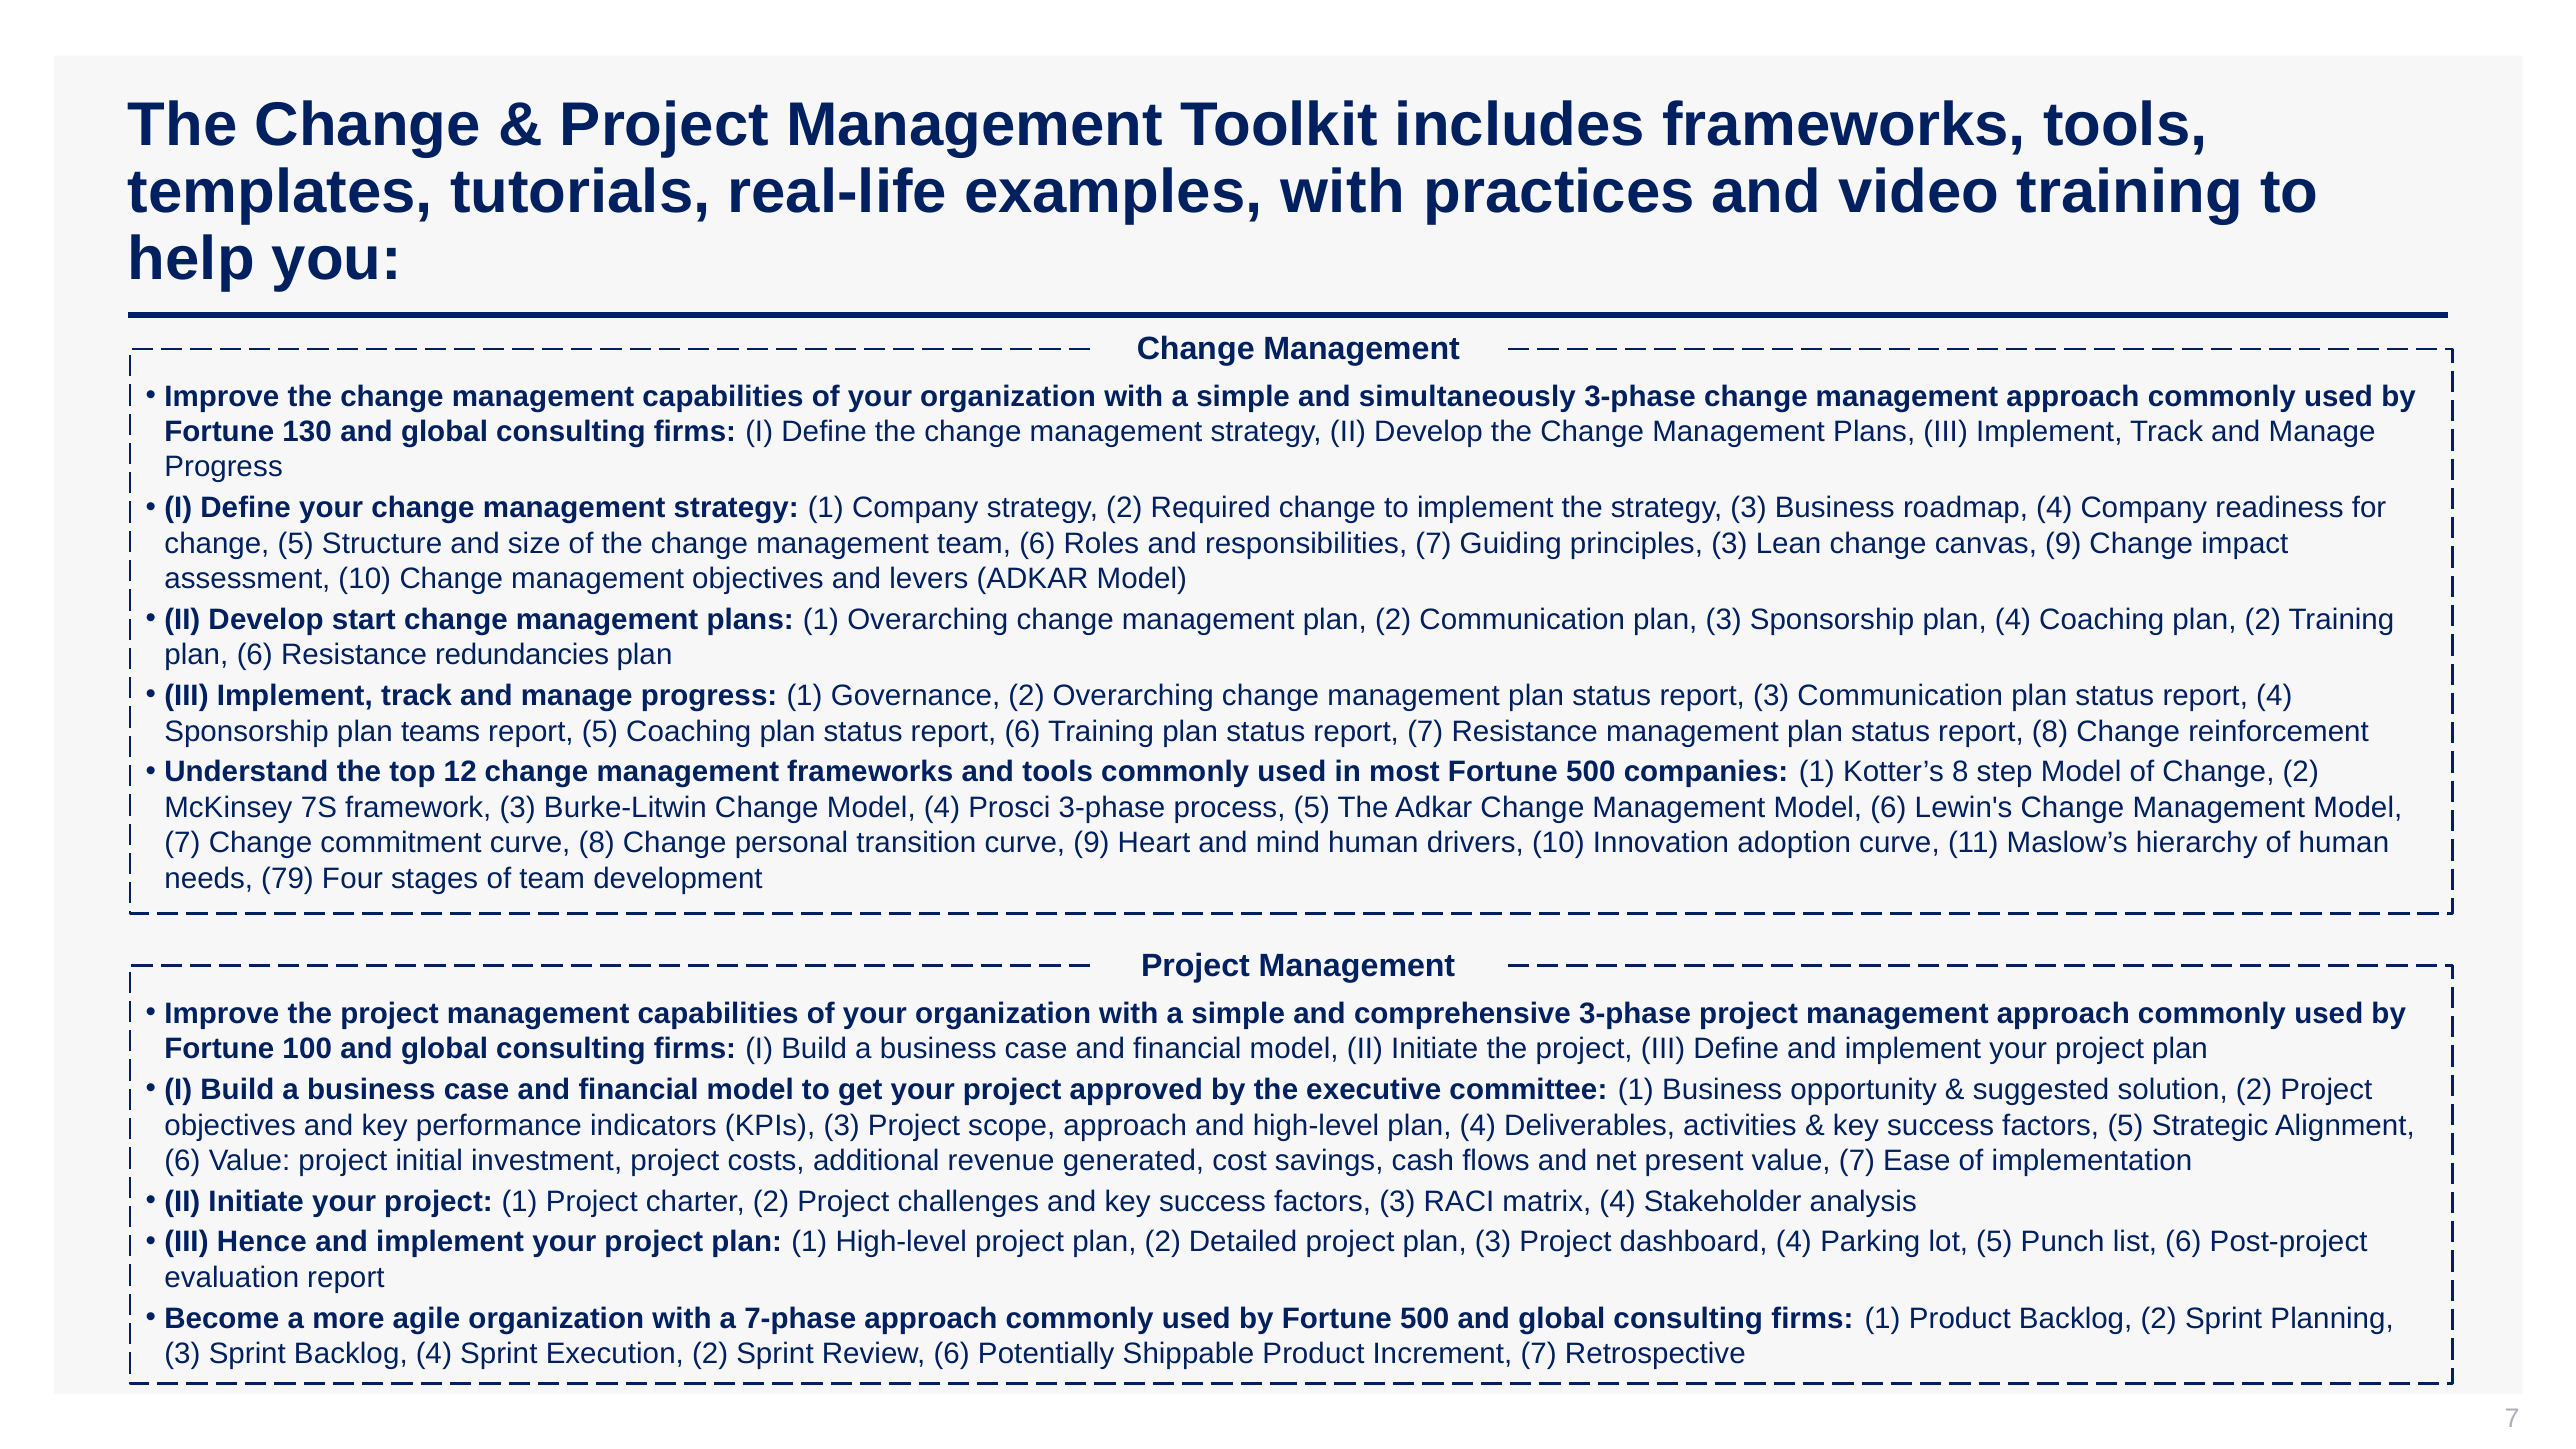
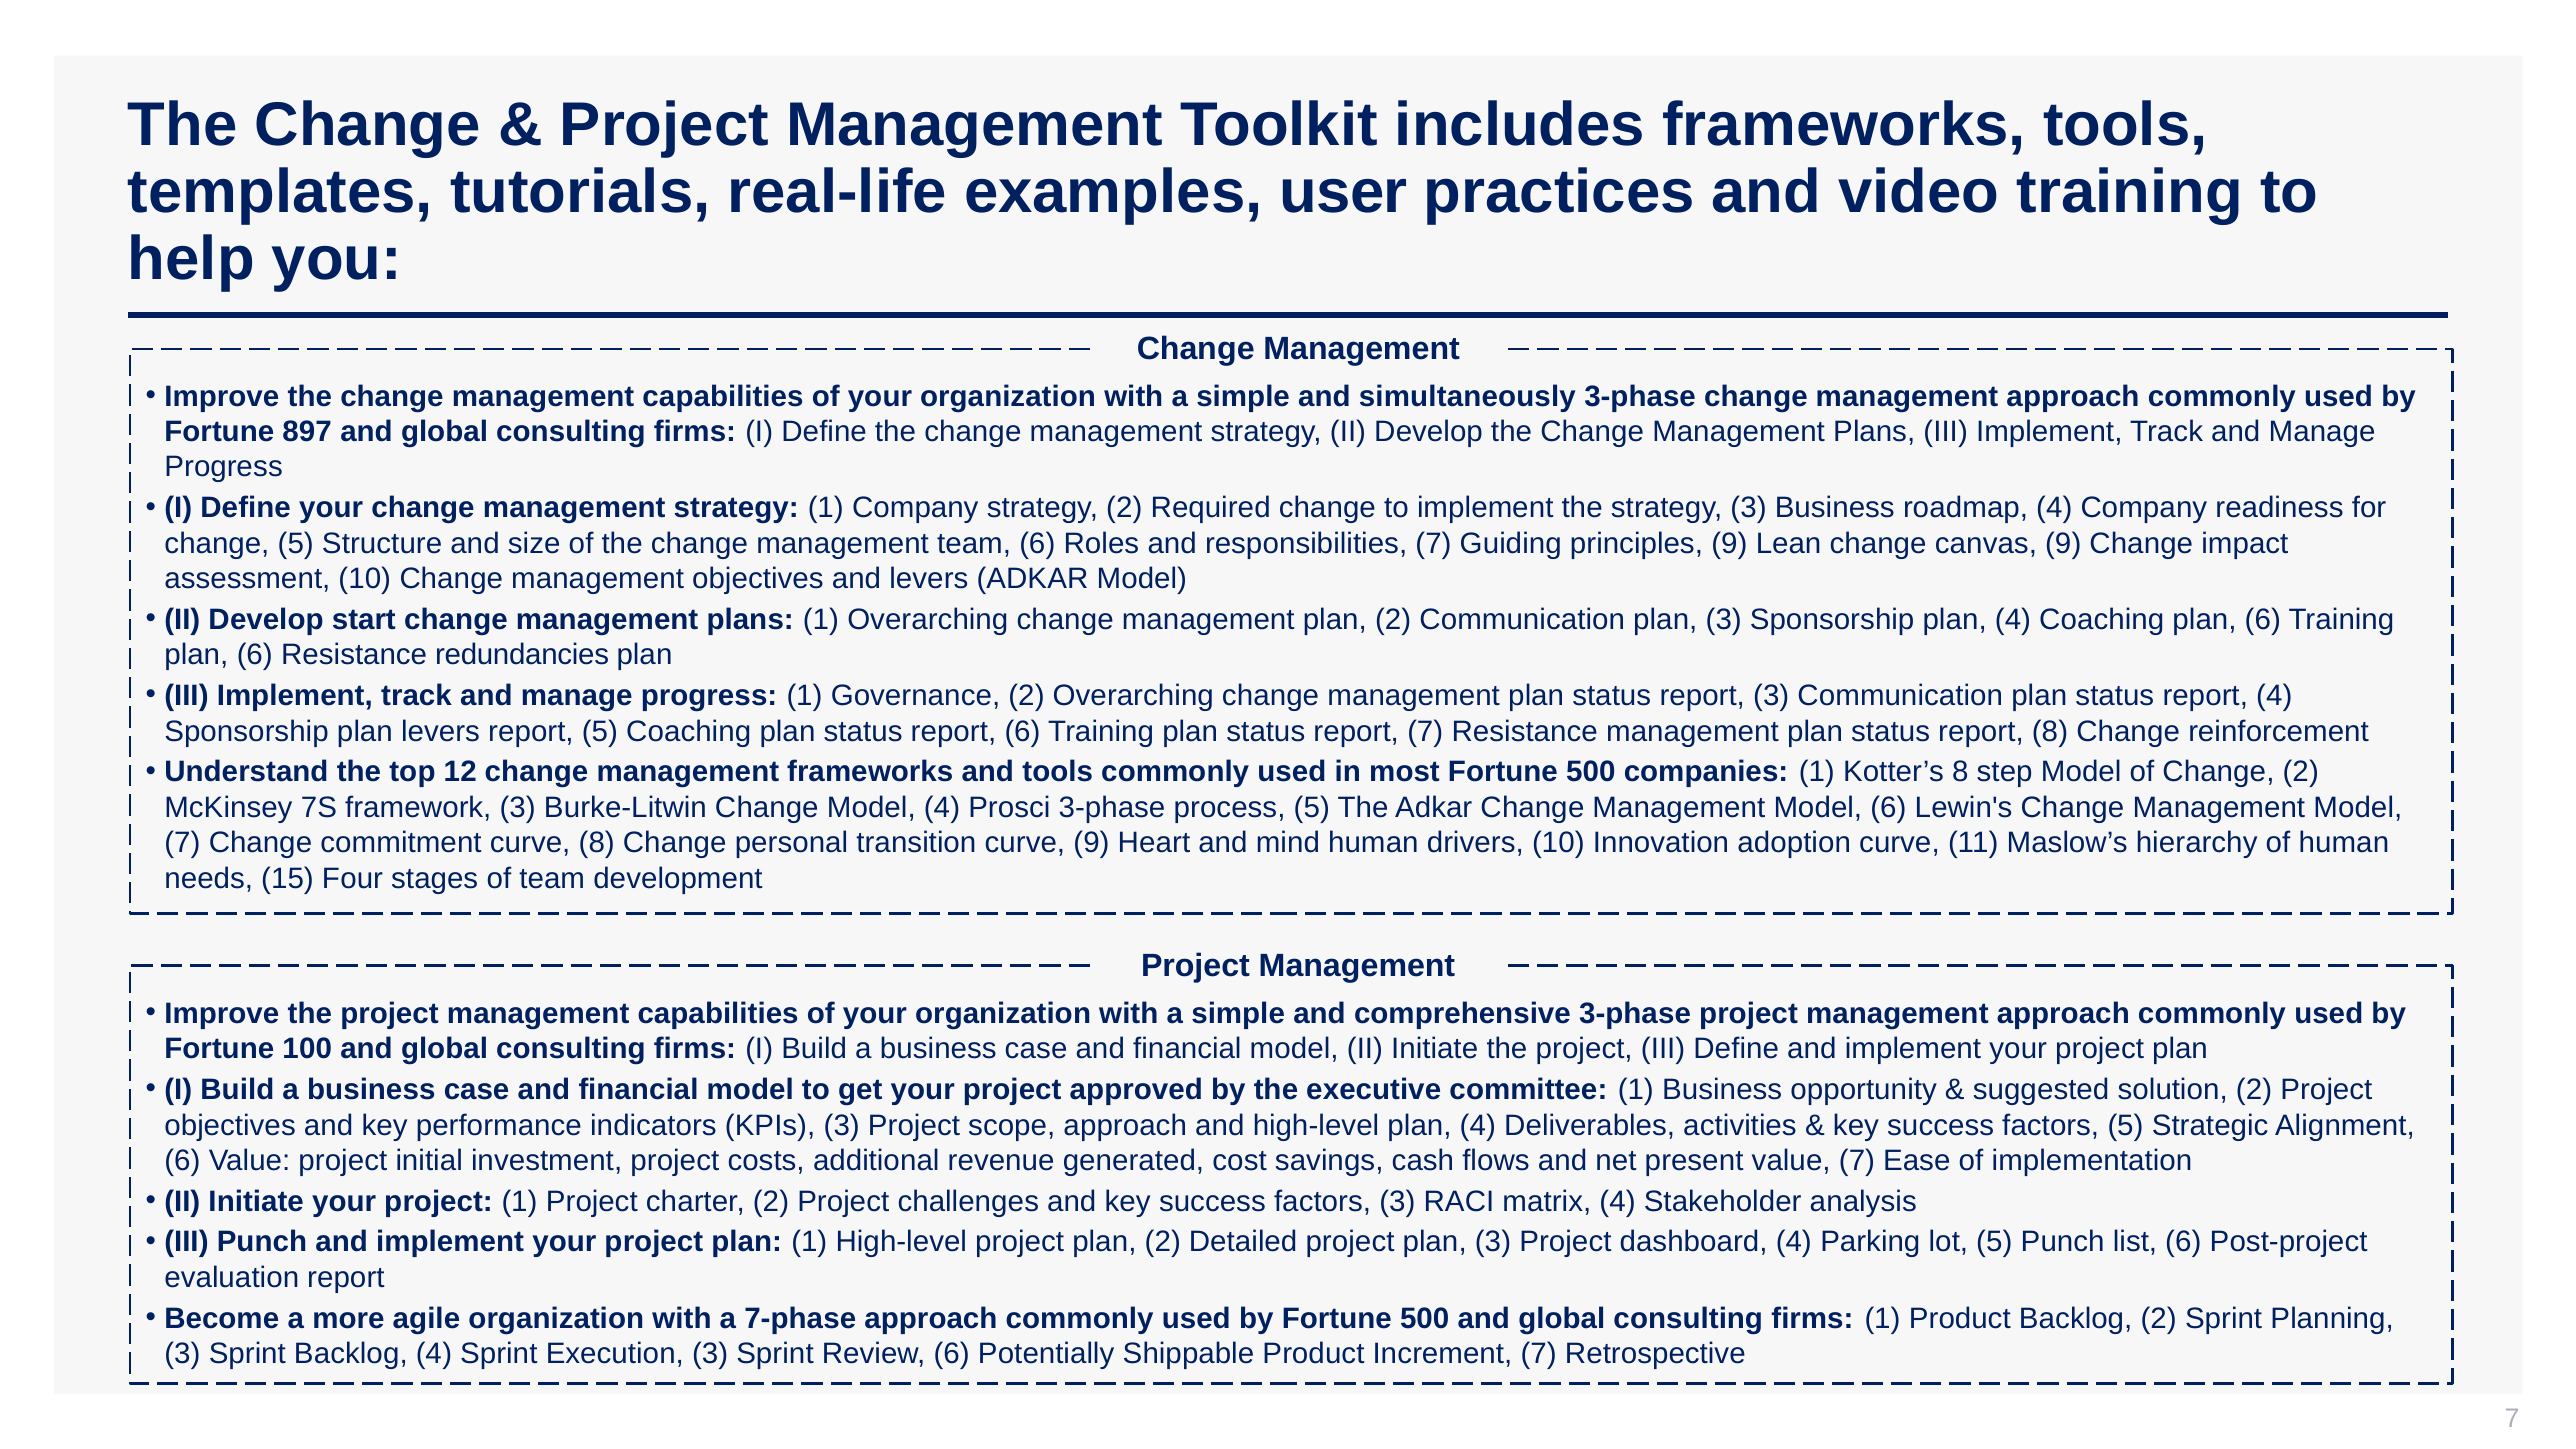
examples with: with -> user (1344, 192)
130: 130 -> 897 (307, 432)
principles 3: 3 -> 9 (1729, 543)
Coaching plan 2: 2 -> 6 (2263, 620)
plan teams: teams -> levers (440, 731)
79: 79 -> 15 (287, 878)
III Hence: Hence -> Punch (262, 1242)
Execution 2: 2 -> 3 (710, 1354)
